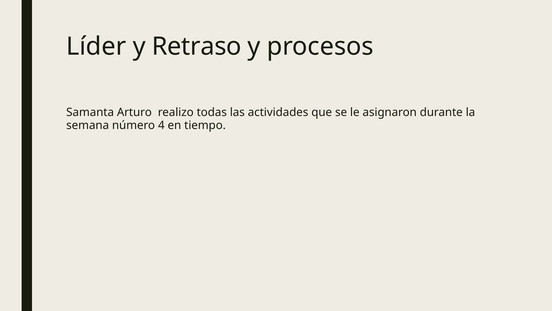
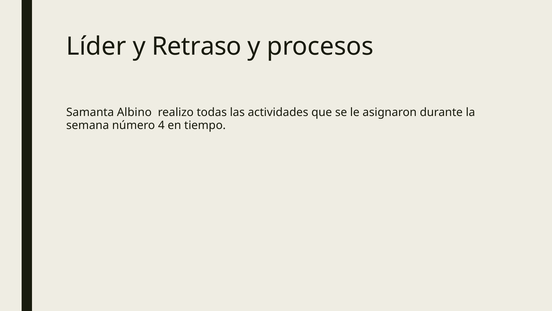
Arturo: Arturo -> Albino (134, 112)
